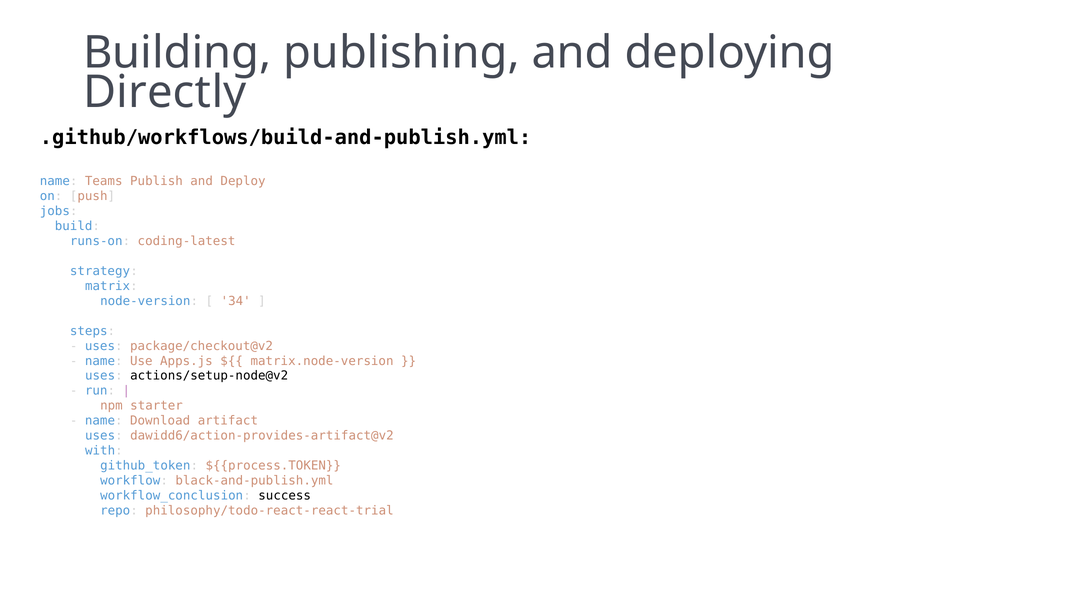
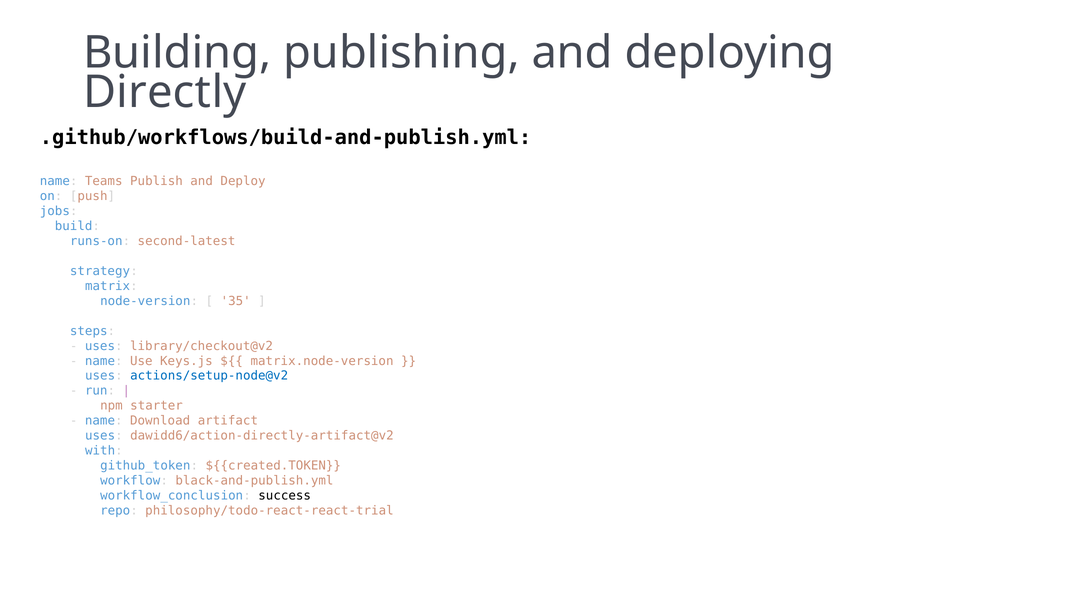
coding-latest: coding-latest -> second-latest (187, 241)
34: 34 -> 35 (236, 301)
package/checkout@v2: package/checkout@v2 -> library/checkout@v2 (202, 346)
Apps.js: Apps.js -> Keys.js (186, 361)
actions/setup-node@v2 colour: black -> blue (209, 376)
dawidd6/action-provides-artifact@v2: dawidd6/action-provides-artifact@v2 -> dawidd6/action-directly-artifact@v2 (262, 436)
${{process.TOKEN: ${{process.TOKEN -> ${{created.TOKEN (273, 466)
